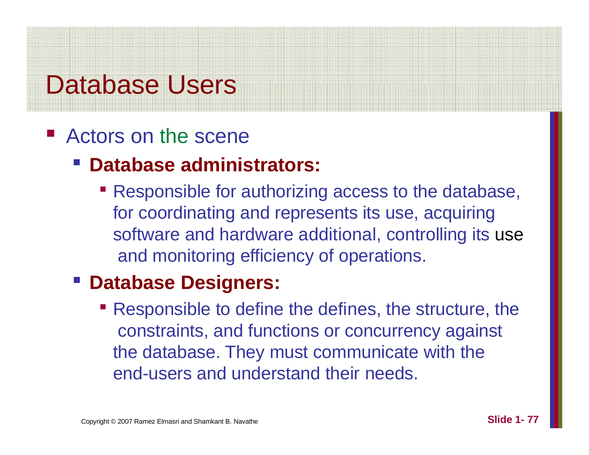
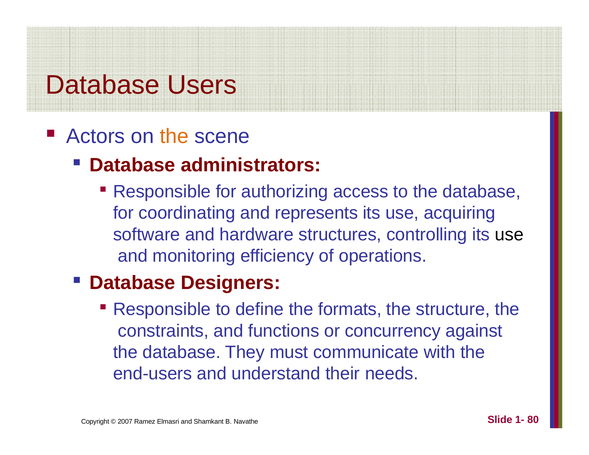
the colour: green -> orange (174, 136)
additional: additional -> structures (340, 235)
defines: defines -> formats (350, 309)
77: 77 -> 80 (533, 420)
